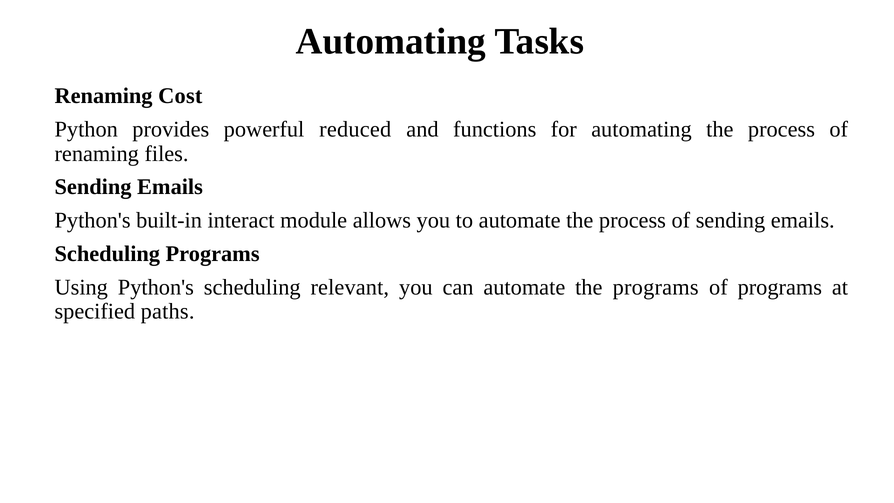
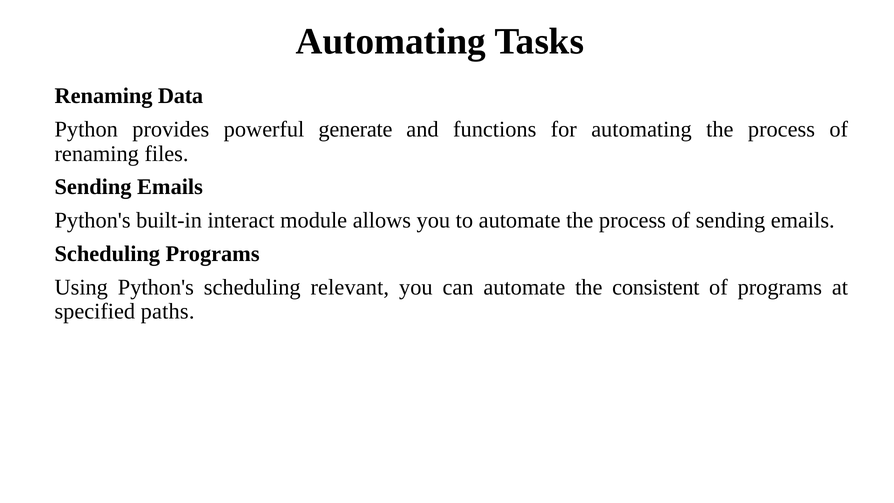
Cost: Cost -> Data (181, 96)
reduced: reduced -> generate (355, 129)
the programs: programs -> consistent (656, 287)
